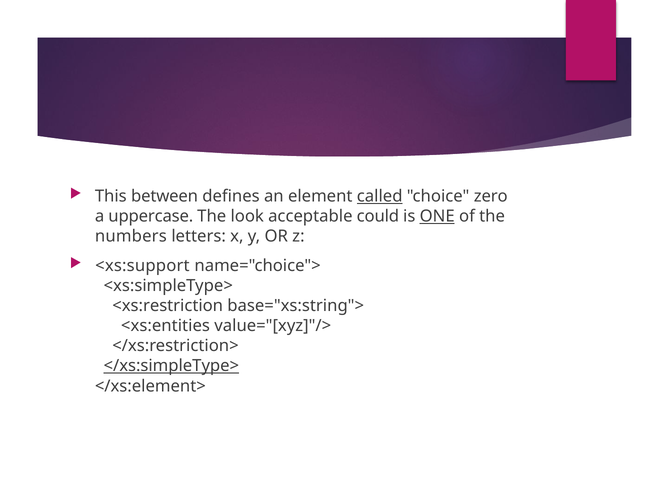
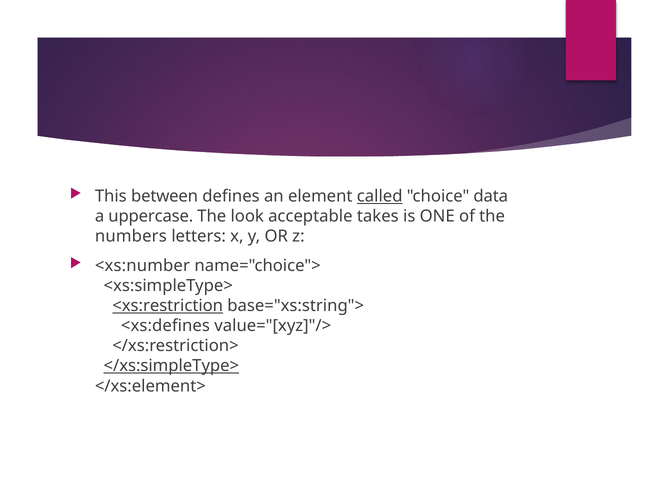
zero: zero -> data (491, 196)
could: could -> takes (378, 216)
ONE underline: present -> none (437, 216)
<xs:support: <xs:support -> <xs:number (142, 266)
<xs:restriction underline: none -> present (168, 306)
<xs:entities: <xs:entities -> <xs:defines (165, 326)
